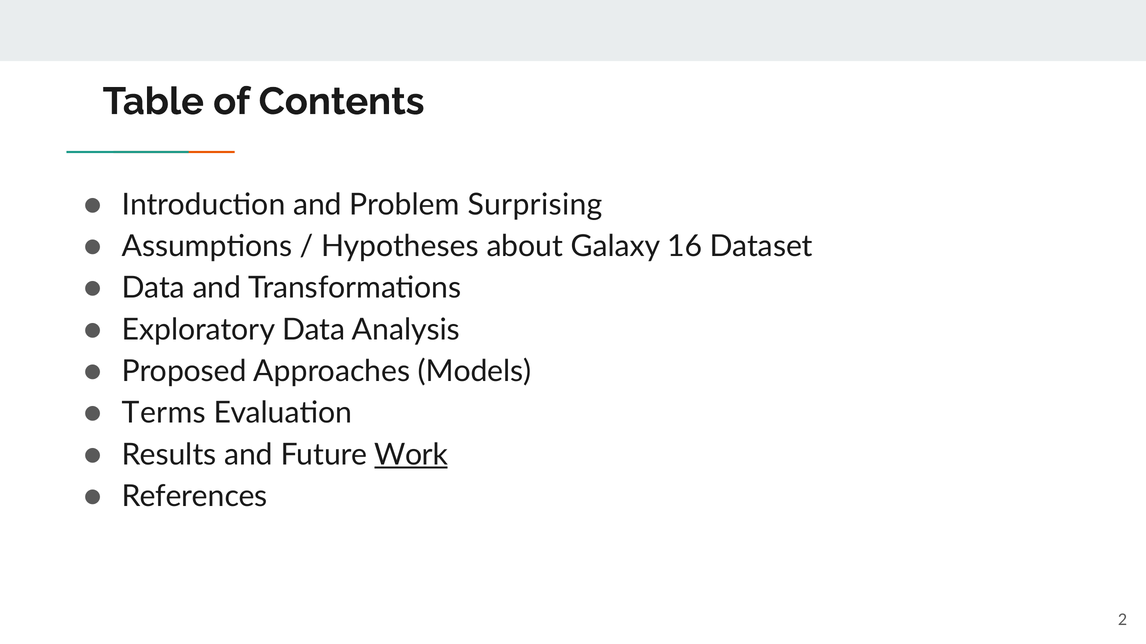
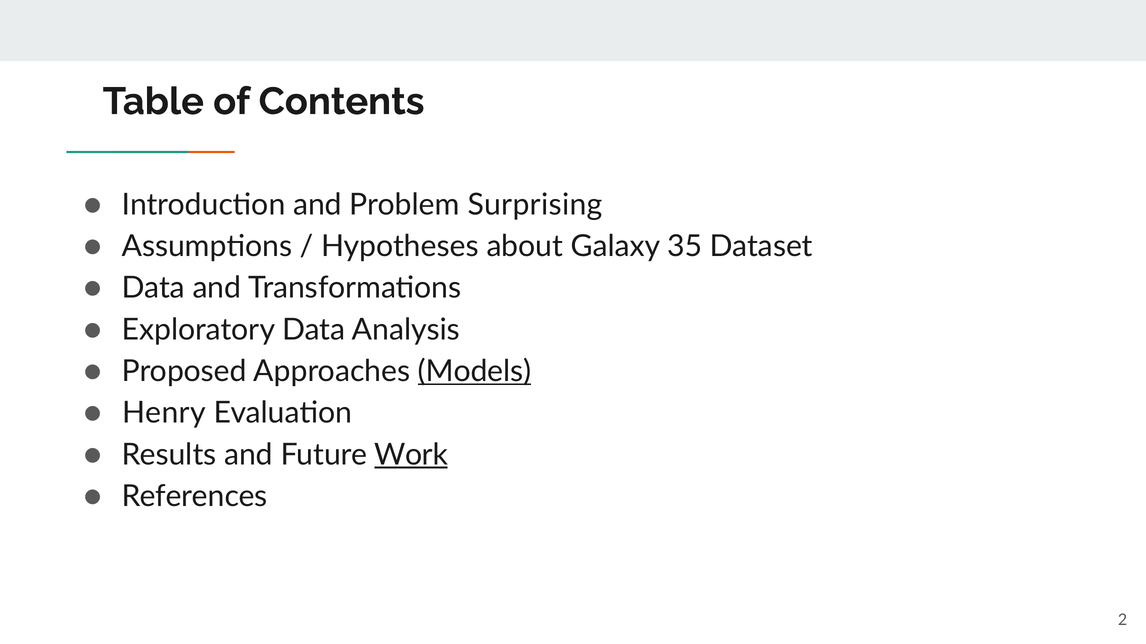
16: 16 -> 35 (685, 247)
Models underline: none -> present (475, 372)
Terms: Terms -> Henry (164, 413)
